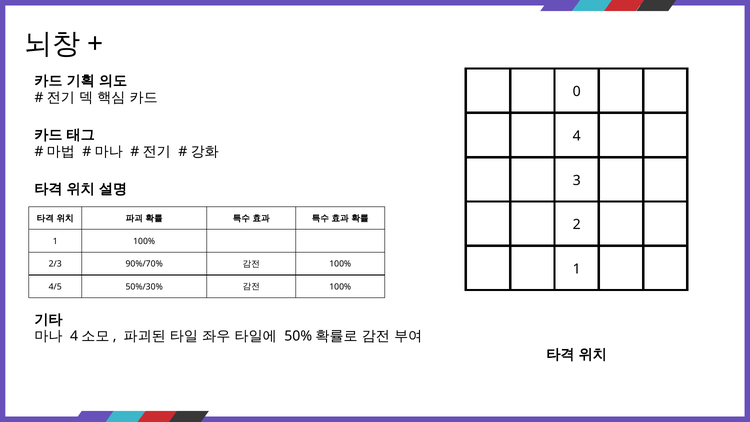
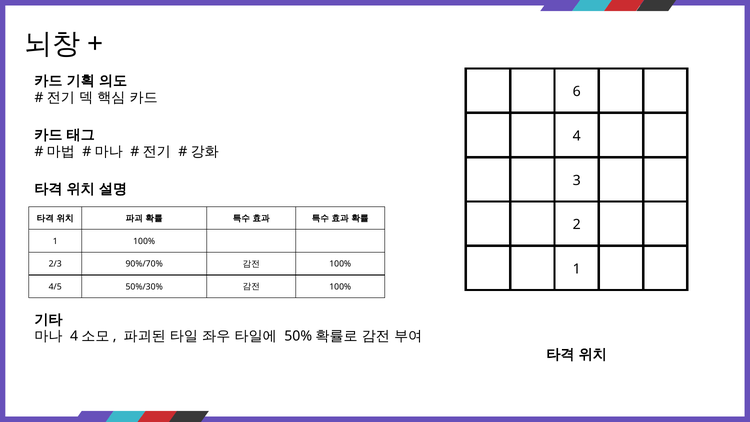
0: 0 -> 6 (577, 92)
